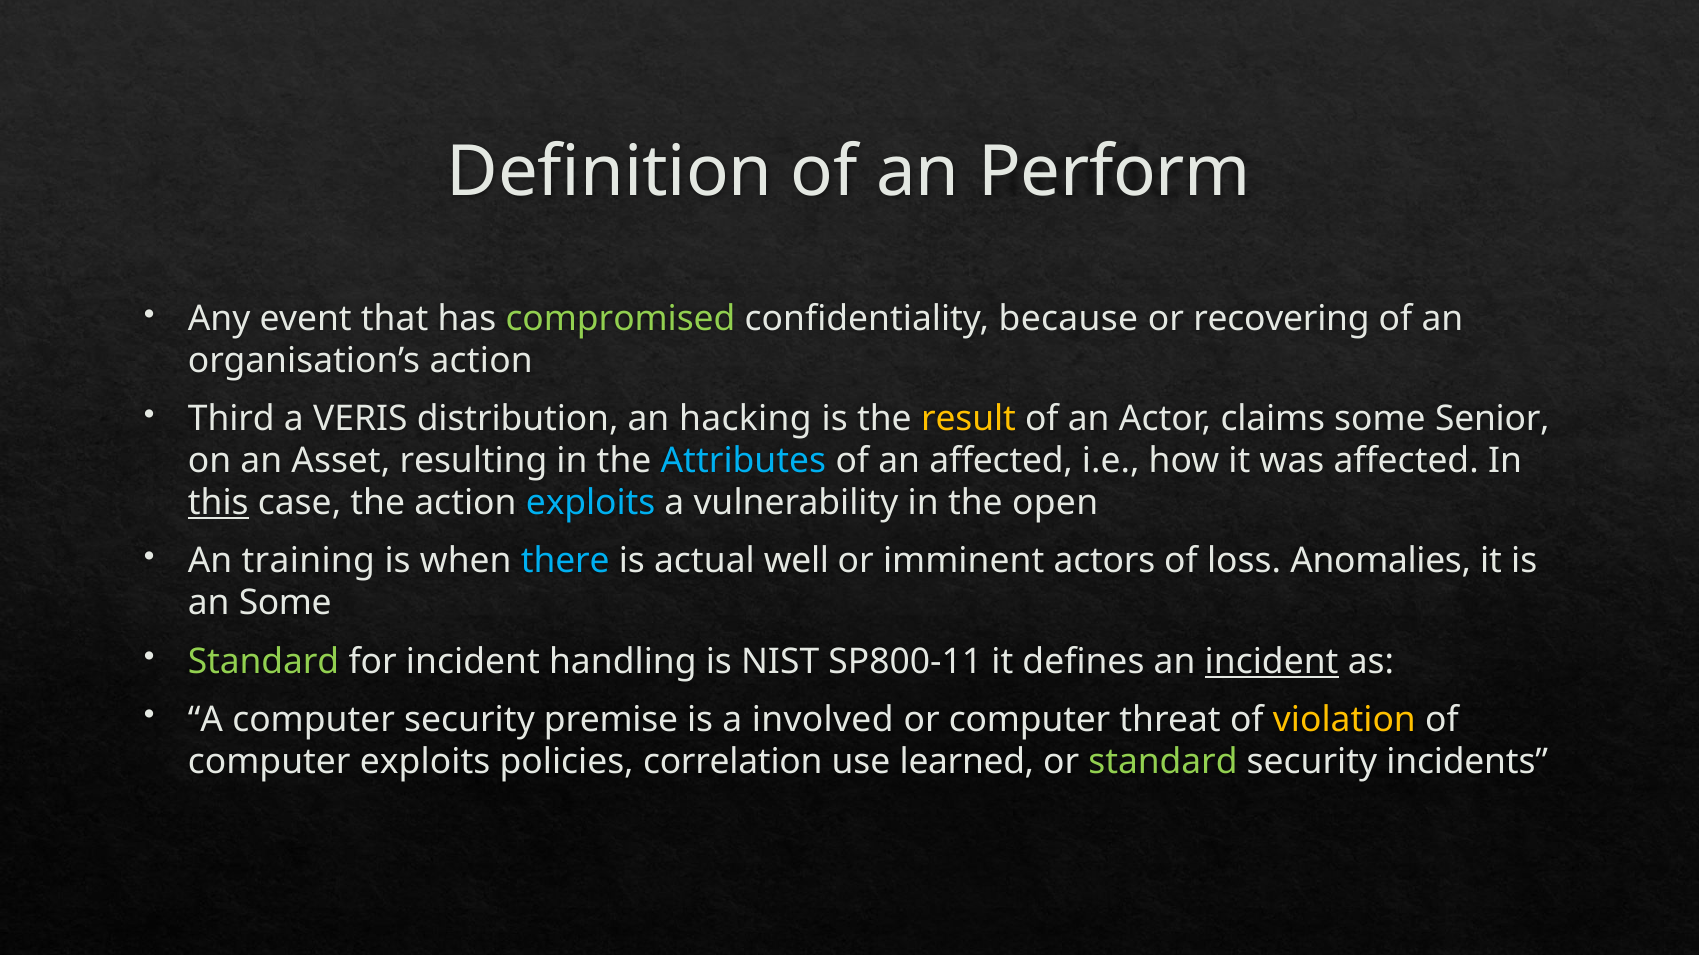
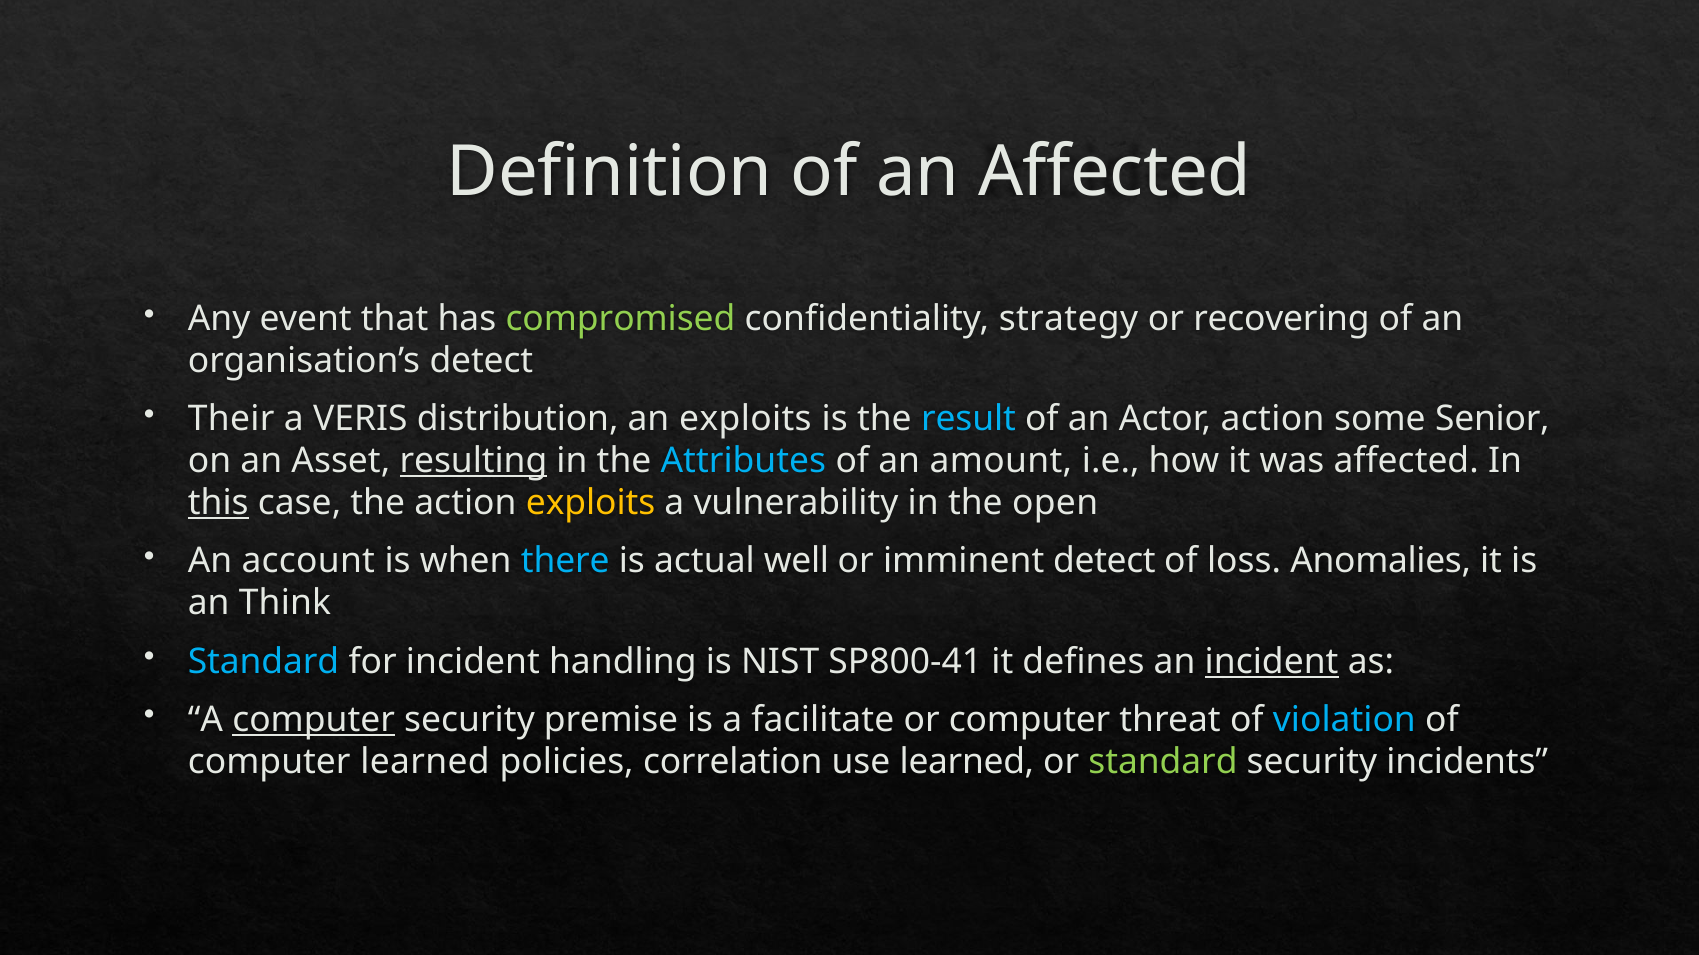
an Perform: Perform -> Affected (1115, 172)
because: because -> strategy (1068, 319)
organisation’s action: action -> detect (481, 361)
Third: Third -> Their (231, 419)
an hacking: hacking -> exploits (745, 419)
result colour: yellow -> light blue (968, 419)
Actor claims: claims -> action (1273, 419)
resulting underline: none -> present (473, 461)
an affected: affected -> amount (1001, 461)
exploits colour: light blue -> yellow (591, 503)
training: training -> account (308, 562)
imminent actors: actors -> detect (1104, 562)
an Some: Some -> Think (285, 604)
Standard colour: light green -> light blue (264, 662)
SP800-11: SP800-11 -> SP800-41 (905, 662)
computer underline: none -> present (314, 720)
involved: involved -> facilitate (823, 720)
violation colour: yellow -> light blue (1344, 720)
computer exploits: exploits -> learned (425, 762)
